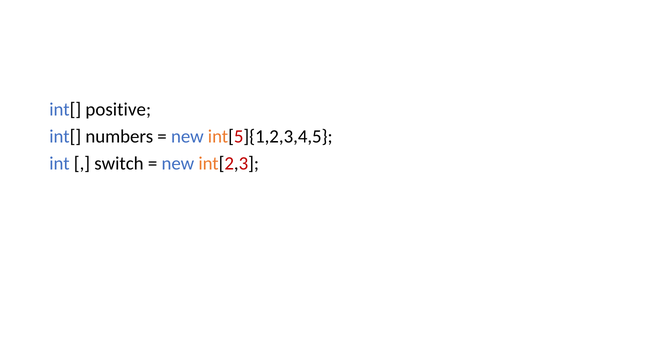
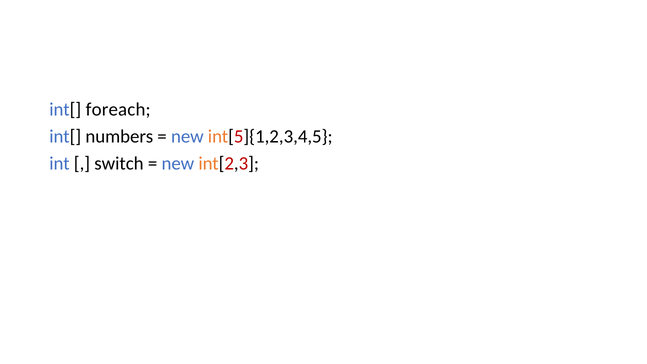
positive: positive -> foreach (118, 109)
